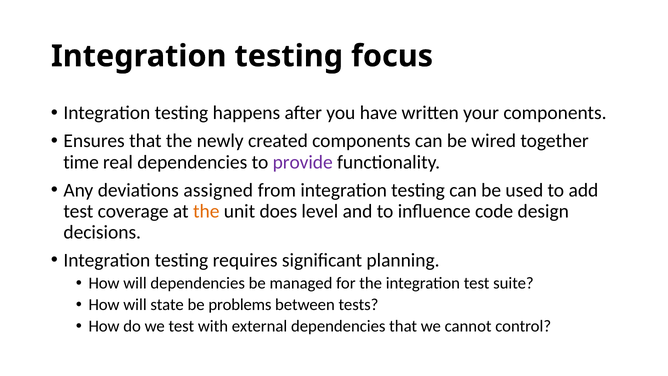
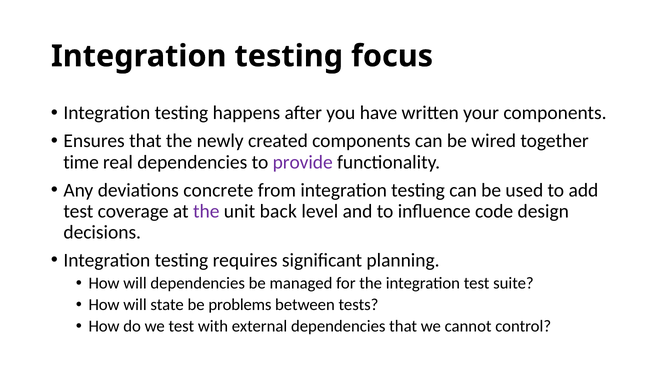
assigned: assigned -> concrete (218, 190)
the colour: orange -> purple (206, 211)
does: does -> back (278, 211)
